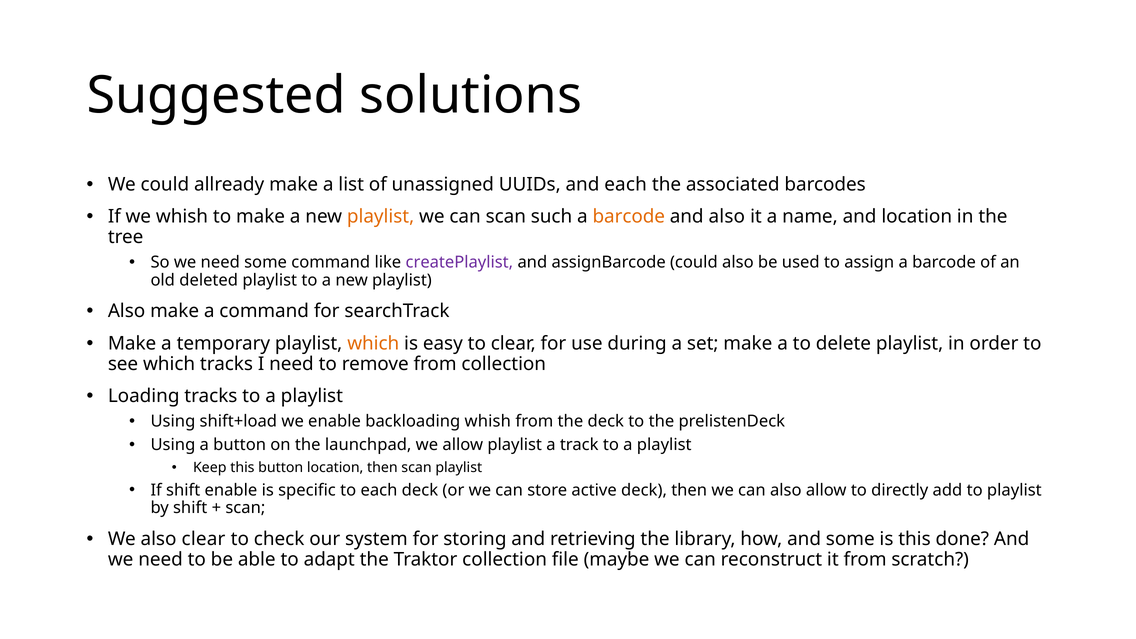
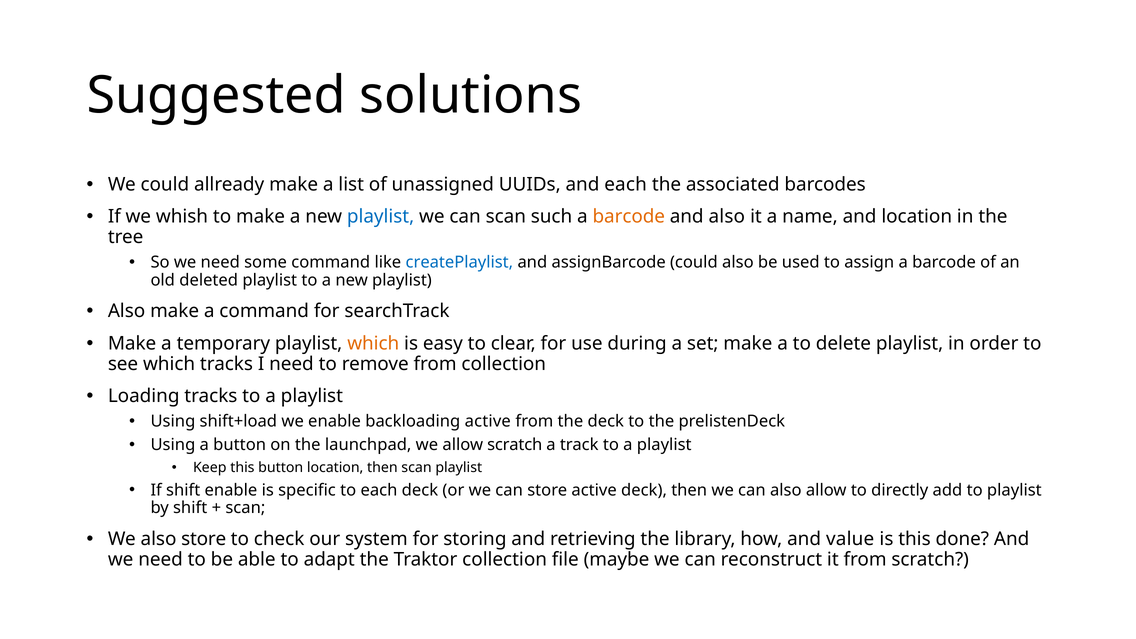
playlist colour: orange -> blue (381, 217)
createPlaylist colour: purple -> blue (459, 262)
backloading whish: whish -> active (488, 421)
allow playlist: playlist -> scratch (515, 445)
also clear: clear -> store (204, 539)
and some: some -> value (850, 539)
